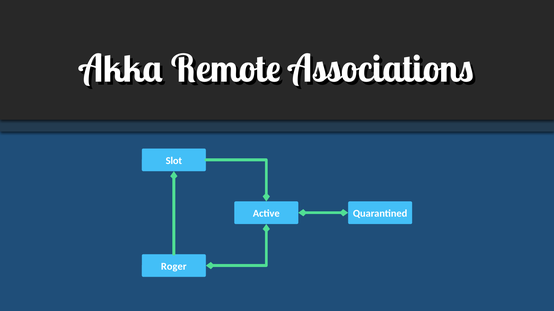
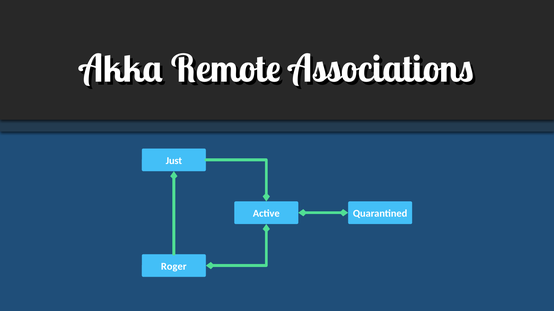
Slot: Slot -> Just (174, 161)
